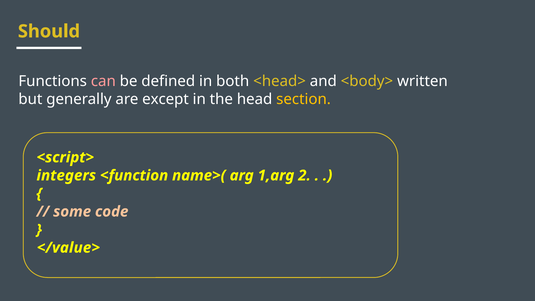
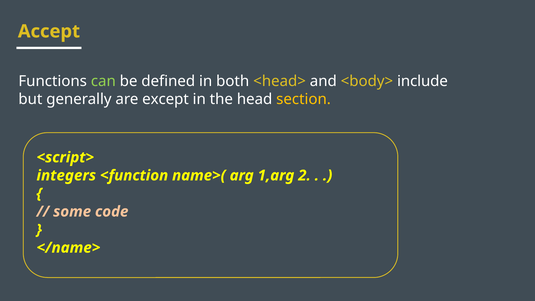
Should: Should -> Accept (49, 31)
can colour: pink -> light green (103, 81)
written: written -> include (422, 81)
</value>: </value> -> </name> (68, 248)
